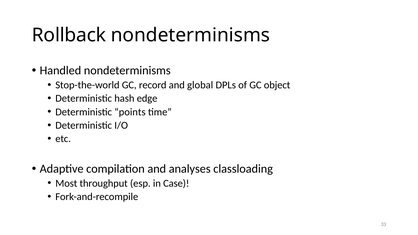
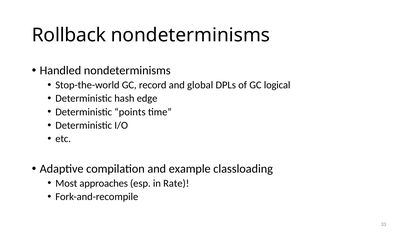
object: object -> logical (277, 85)
analyses: analyses -> example (190, 169)
throughput: throughput -> approaches (104, 183)
Case: Case -> Rate (176, 183)
